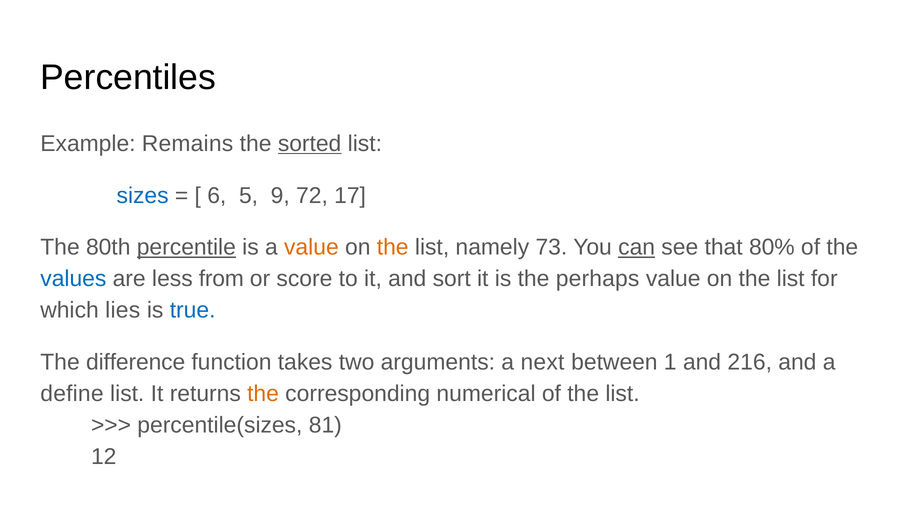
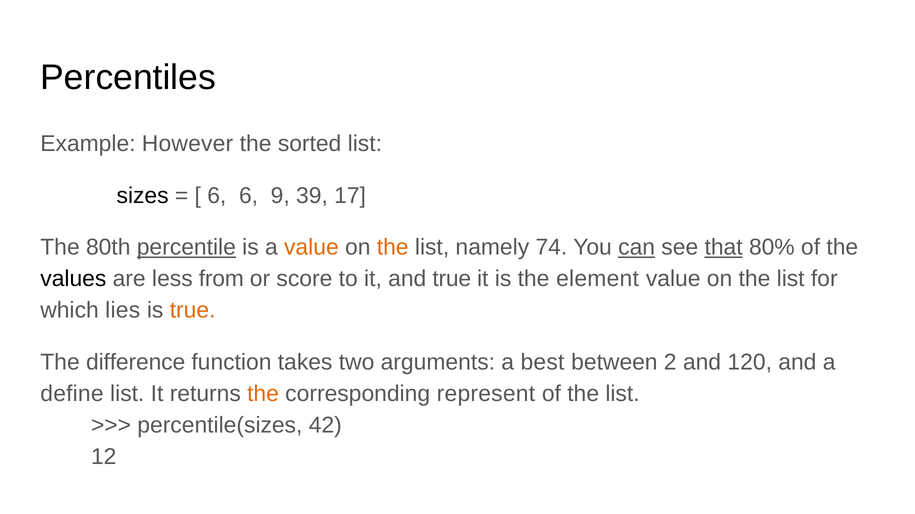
Remains: Remains -> However (188, 144)
sorted underline: present -> none (310, 144)
sizes colour: blue -> black (143, 196)
6 5: 5 -> 6 (249, 196)
72: 72 -> 39 (312, 196)
73: 73 -> 74 (551, 248)
that underline: none -> present (724, 248)
values colour: blue -> black (73, 279)
and sort: sort -> true (452, 279)
perhaps: perhaps -> element (598, 279)
true colour: blue -> orange (193, 311)
next: next -> best (542, 363)
1: 1 -> 2 (670, 363)
216: 216 -> 120 (750, 363)
numerical: numerical -> represent (486, 394)
81: 81 -> 42 (325, 426)
